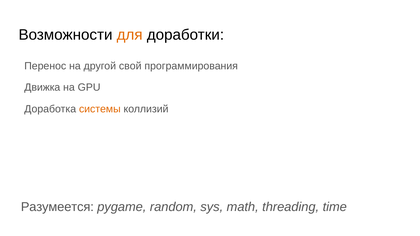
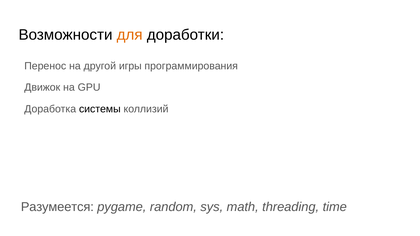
свой: свой -> игры (130, 66)
Движка: Движка -> Движок (42, 88)
системы colour: orange -> black (100, 109)
